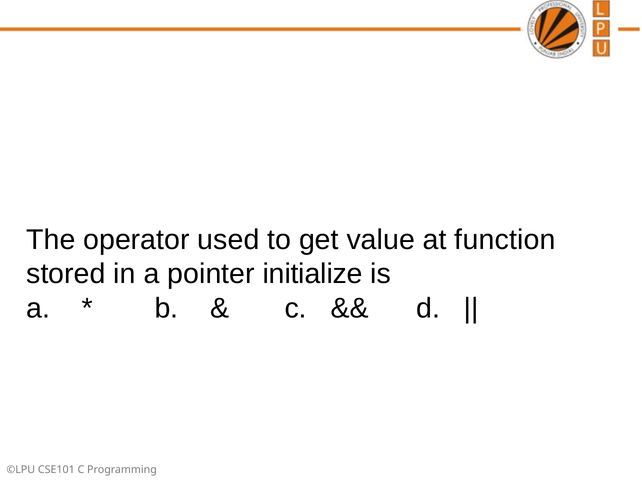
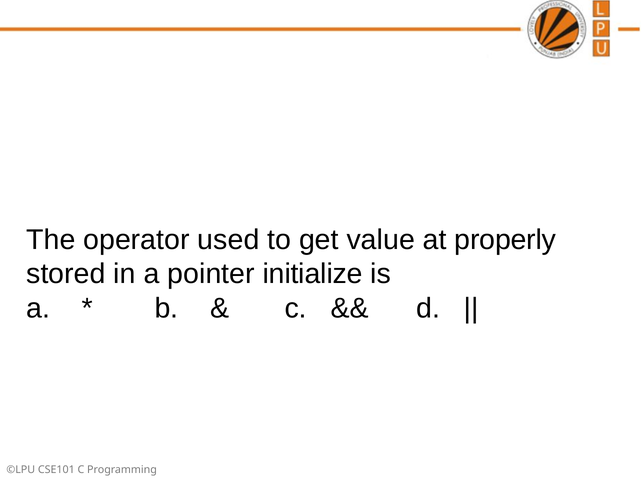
function: function -> properly (505, 240)
